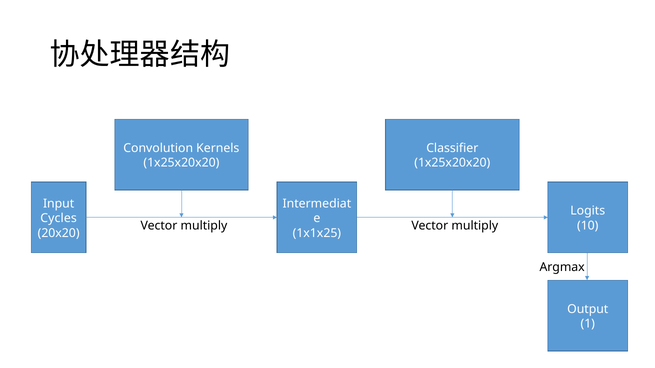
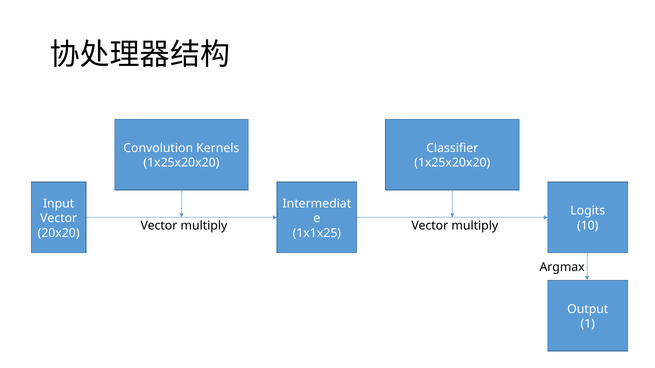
Cycles: Cycles -> Vector (59, 218)
